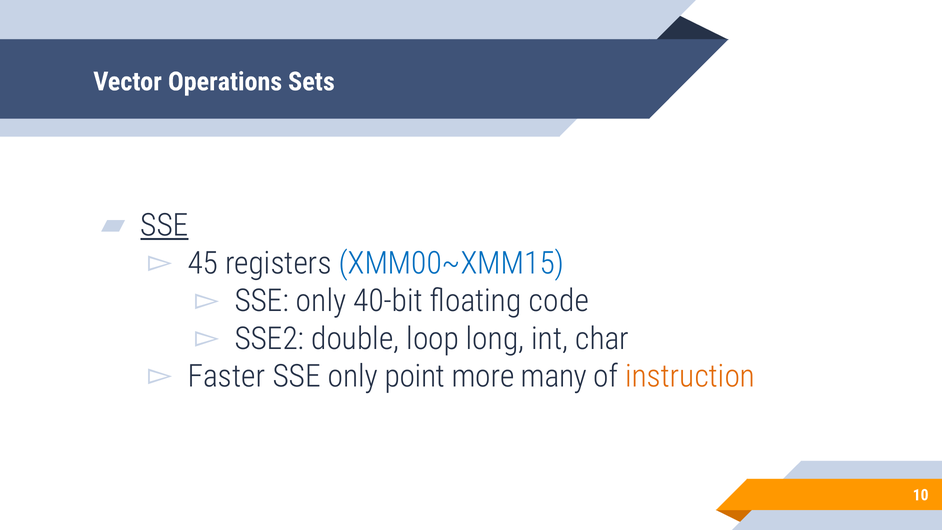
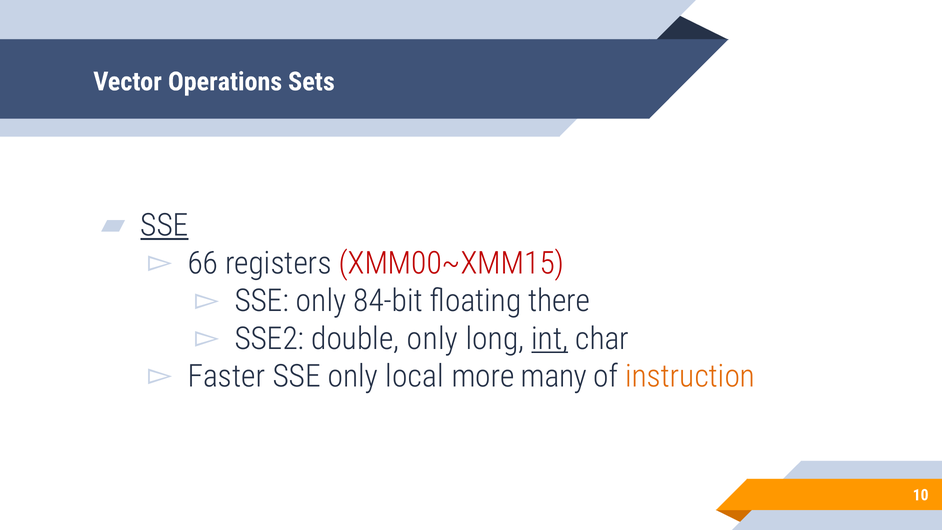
45: 45 -> 66 (203, 263)
XMM00~XMM15 colour: blue -> red (451, 263)
40-bit: 40-bit -> 84-bit (388, 301)
code: code -> there (559, 301)
double loop: loop -> only (433, 339)
int underline: none -> present (550, 339)
point: point -> local (415, 376)
